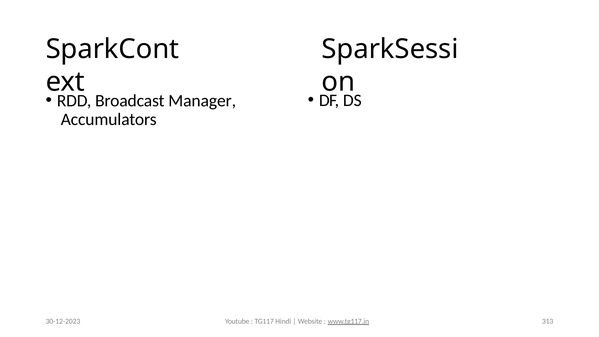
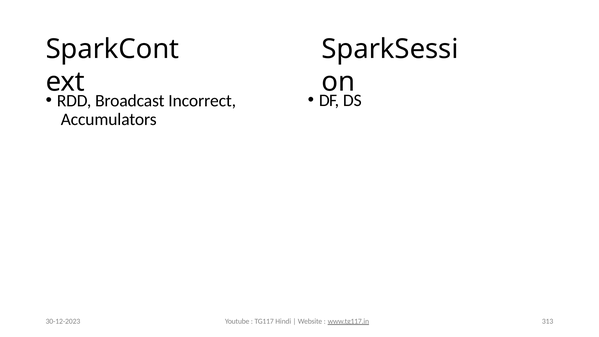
Manager: Manager -> Incorrect (202, 101)
